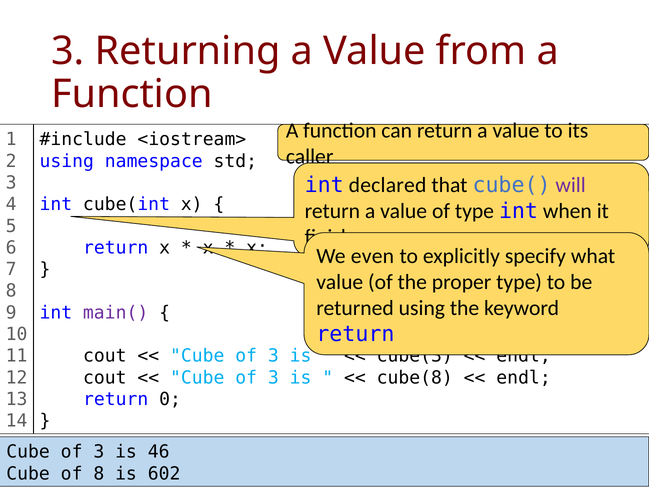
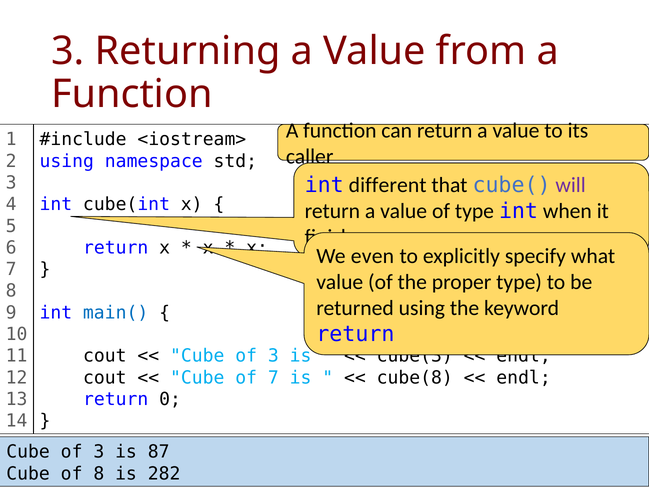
declared: declared -> different (388, 185)
main( colour: purple -> blue (116, 313)
3: 3 -> 7 (273, 377)
46: 46 -> 87 (159, 452)
602: 602 -> 282 (164, 473)
